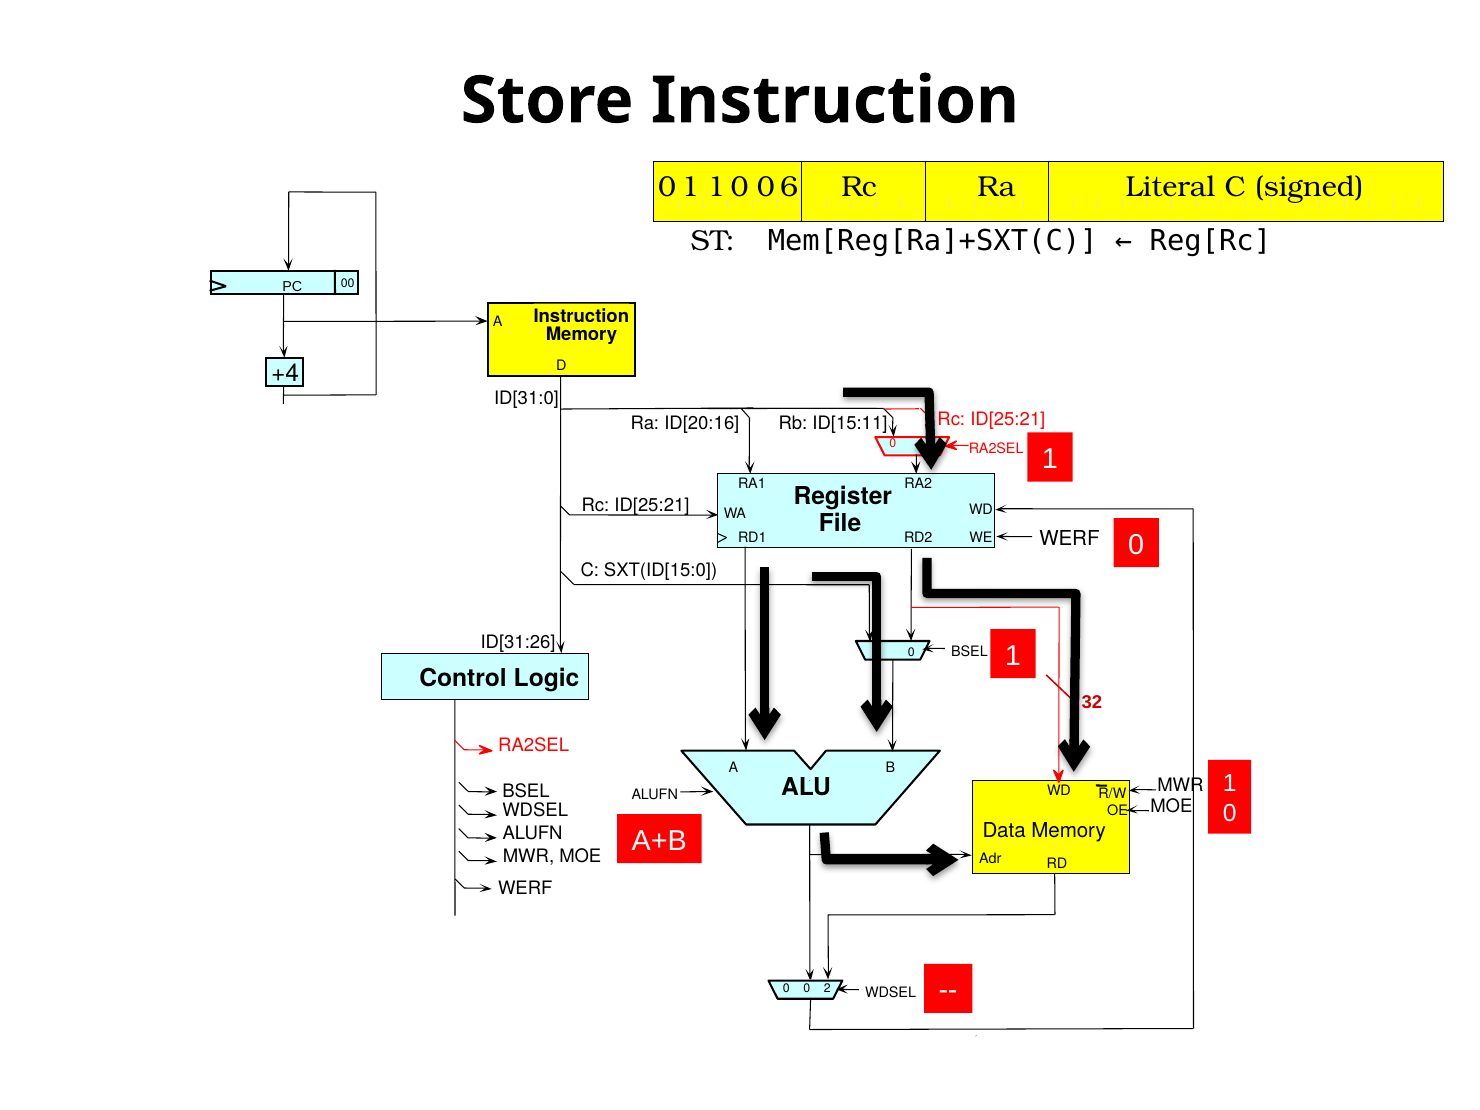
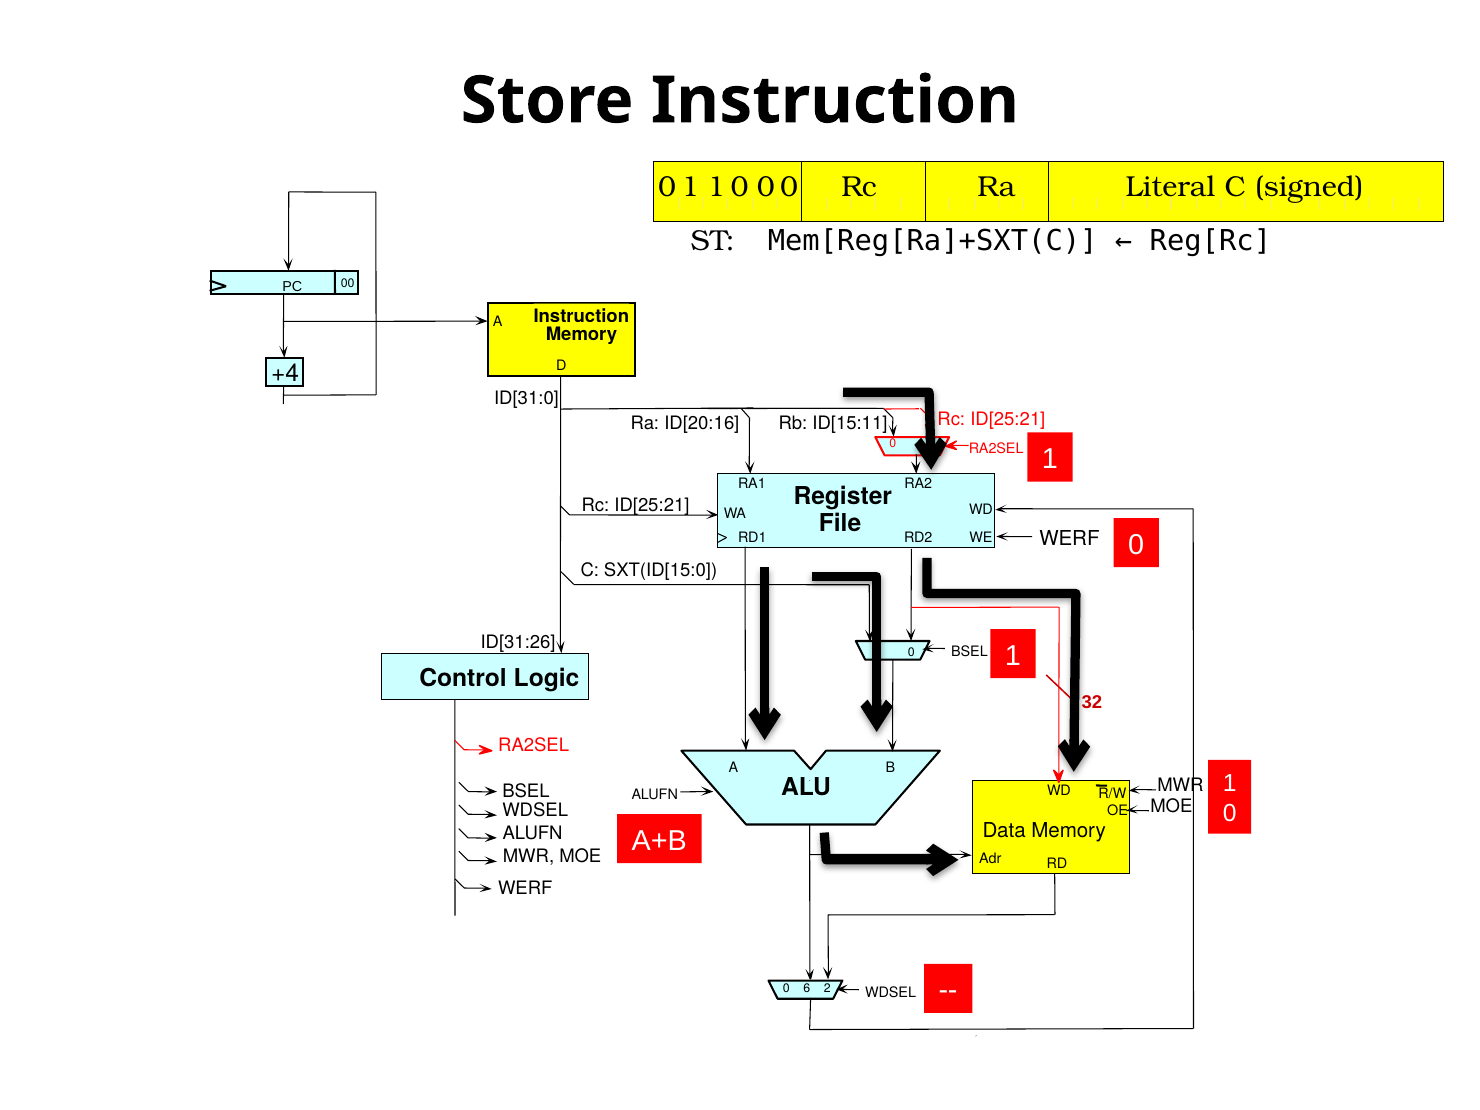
6: 6 -> 0 (789, 187)
0: 0 -> 6 (807, 988)
